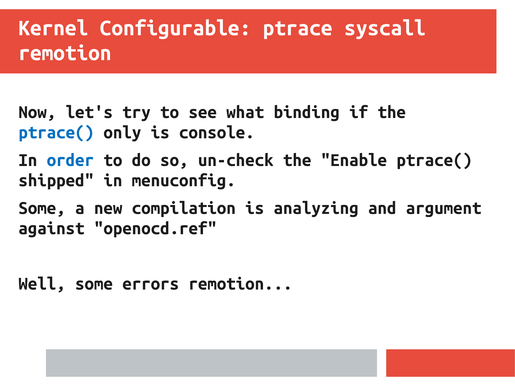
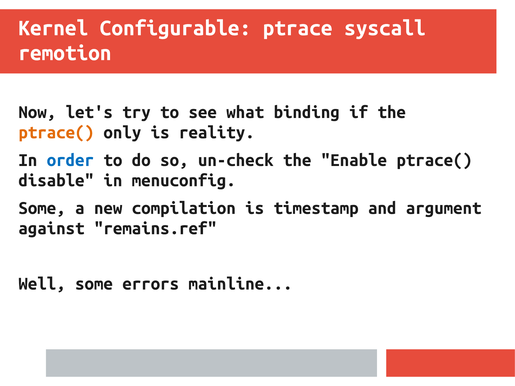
ptrace( colour: blue -> orange (56, 133)
console: console -> reality (217, 133)
shipped: shipped -> disable (56, 181)
analyzing: analyzing -> timestamp (316, 208)
openocd.ref: openocd.ref -> remains.ref (155, 229)
errors remotion: remotion -> mainline (240, 284)
